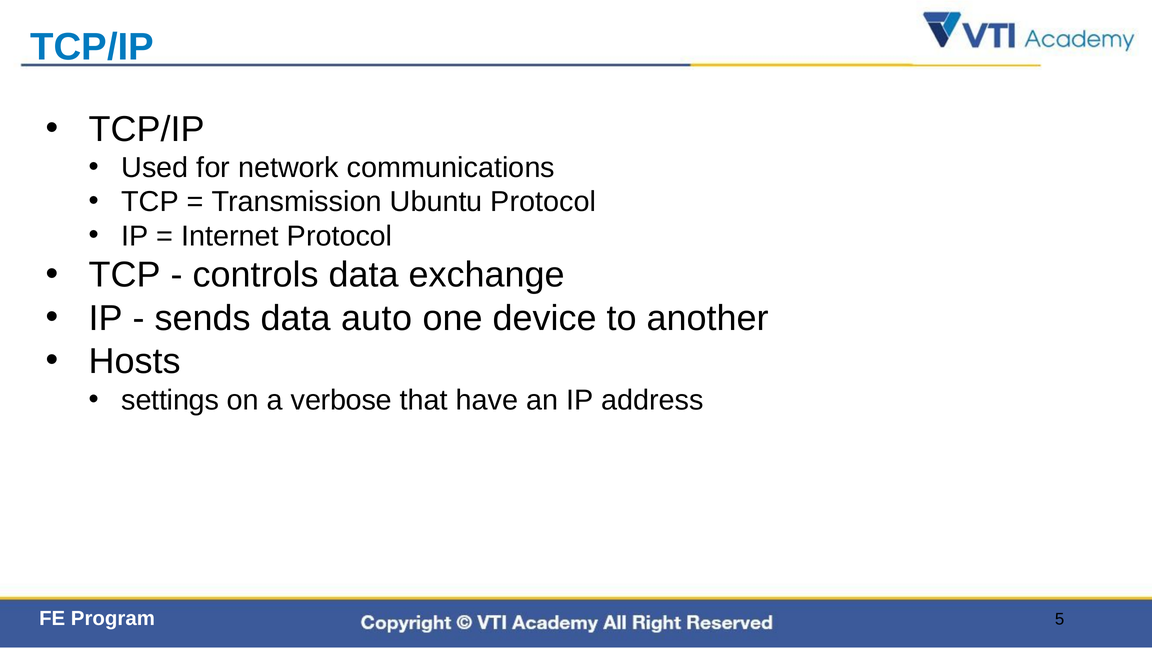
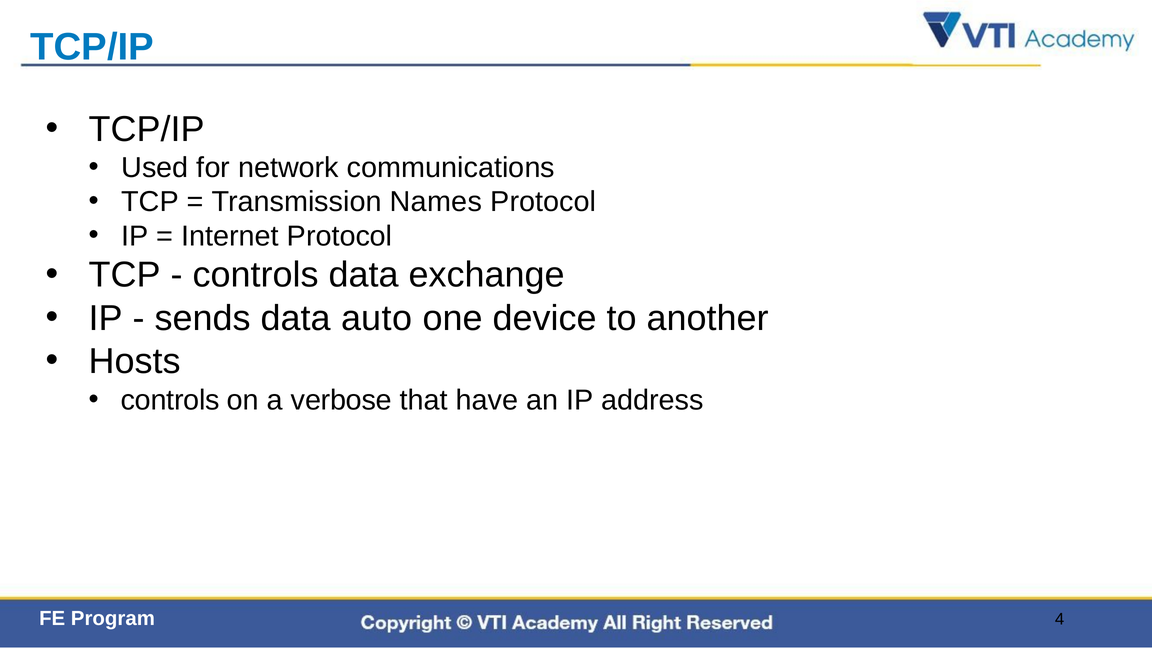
Ubuntu: Ubuntu -> Names (436, 202)
settings: settings -> controls (170, 400)
5: 5 -> 4 (1060, 619)
